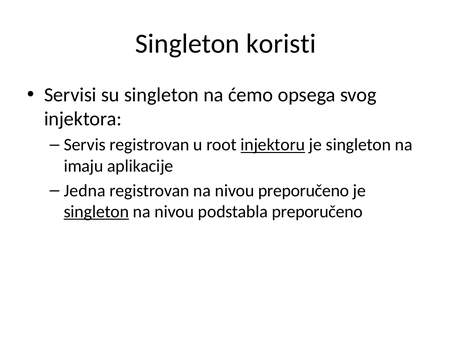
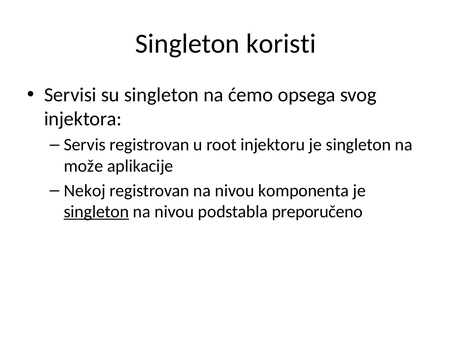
injektoru underline: present -> none (273, 145)
imaju: imaju -> može (83, 166)
Jedna: Jedna -> Nekoj (85, 191)
nivou preporučeno: preporučeno -> komponenta (304, 191)
